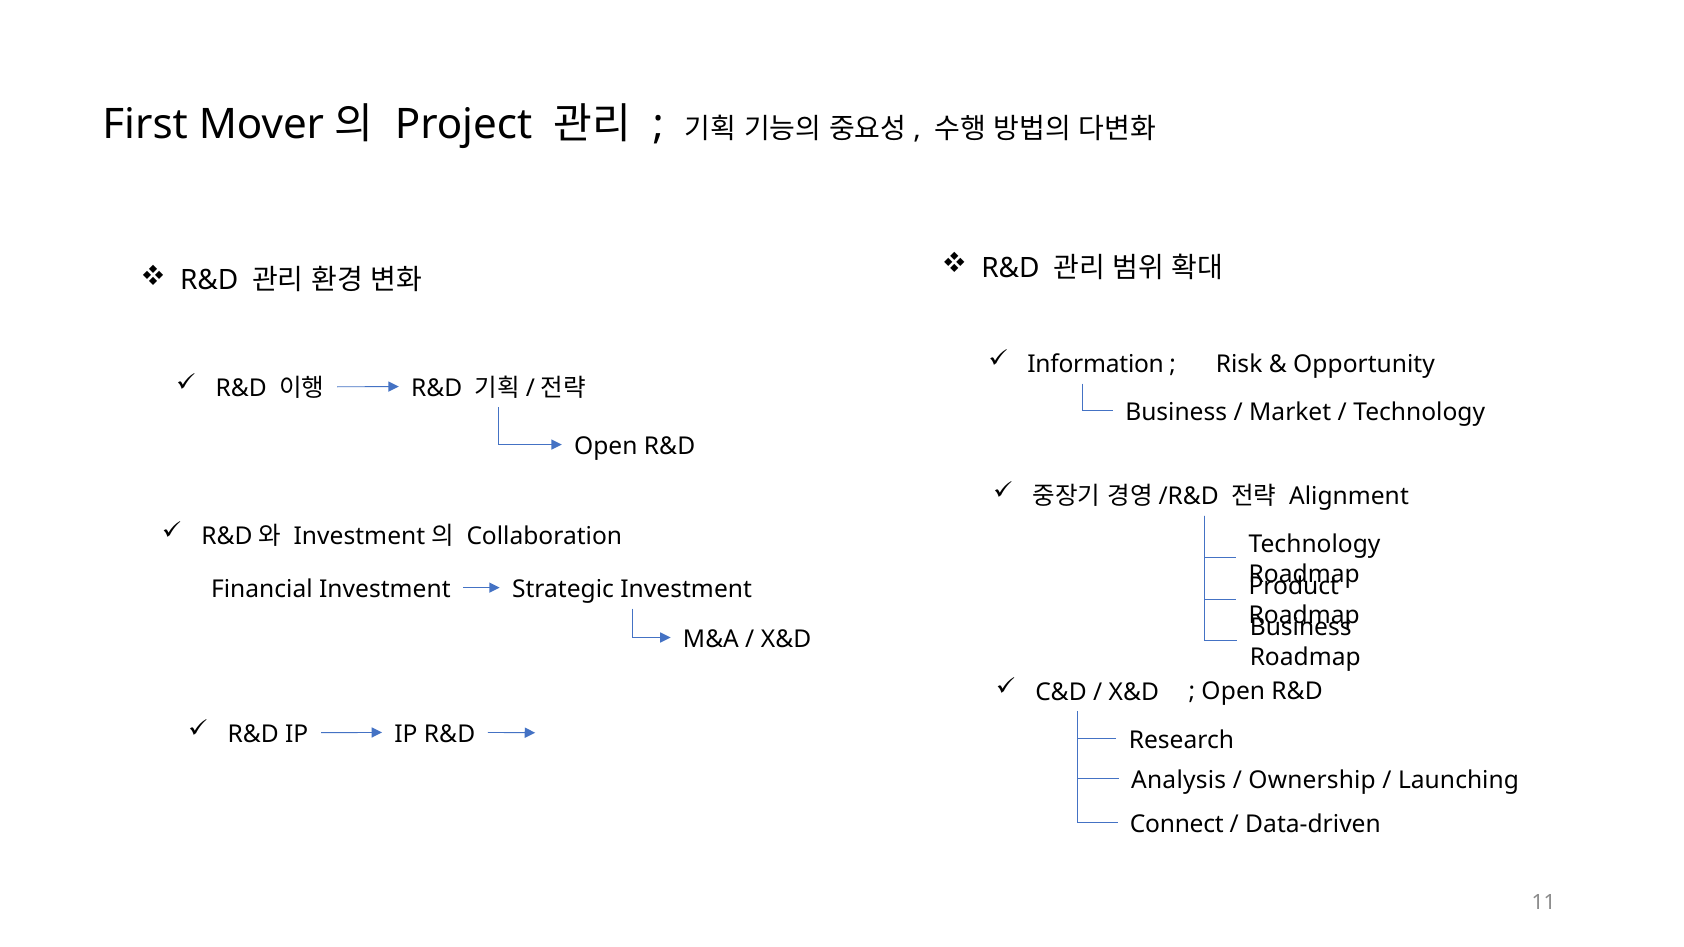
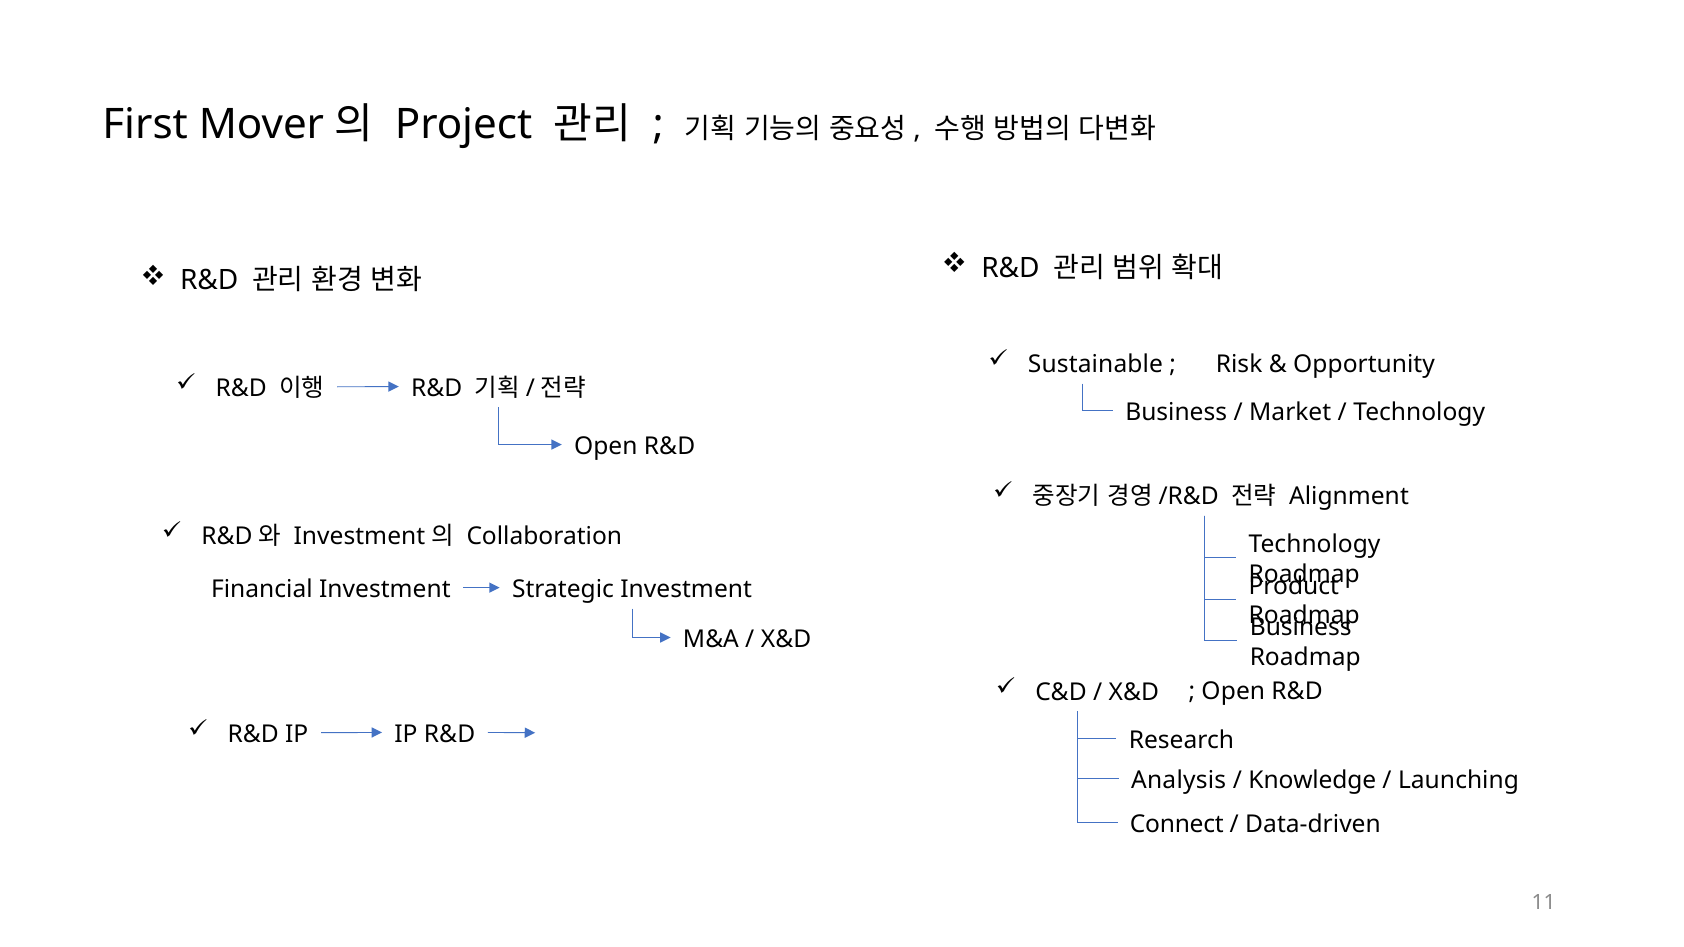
Information: Information -> Sustainable (1095, 365)
Ownership: Ownership -> Knowledge (1312, 781)
